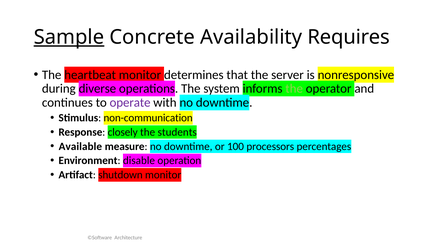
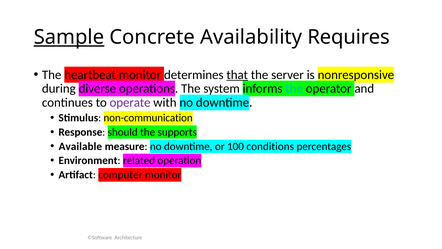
that underline: none -> present (237, 75)
the colour: light green -> light blue (294, 89)
closely: closely -> should (123, 132)
students: students -> supports (177, 132)
processors: processors -> conditions (270, 146)
disable: disable -> related (139, 160)
shutdown: shutdown -> computer (120, 175)
